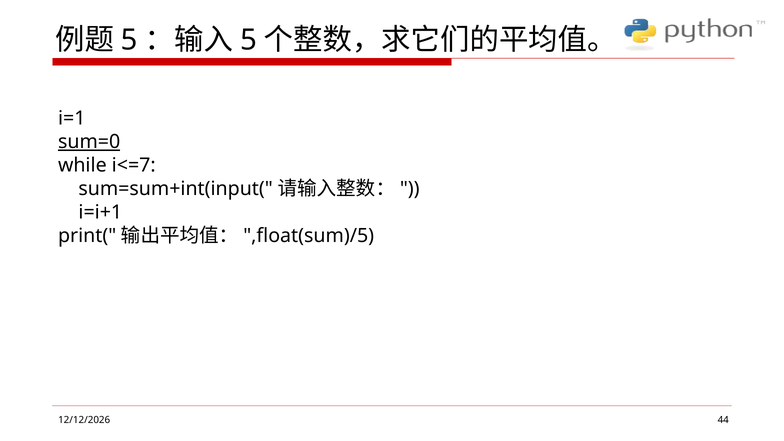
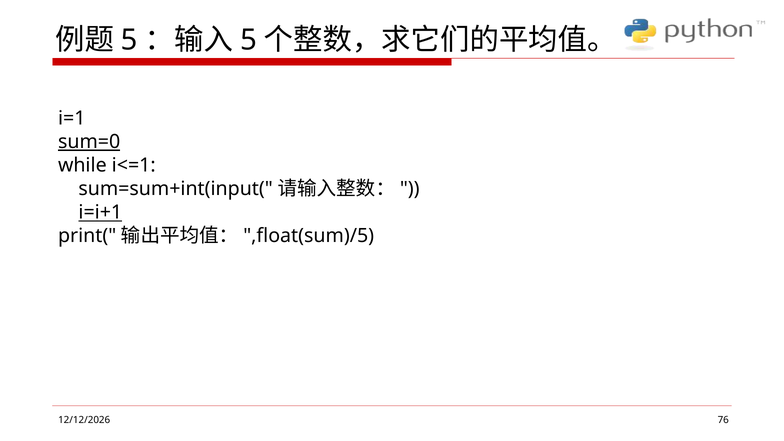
i<=7: i<=7 -> i<=1 (134, 165)
i=i+1 underline: none -> present (100, 212)
44: 44 -> 76 (723, 420)
